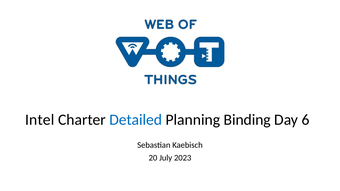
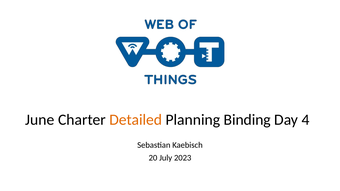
Intel: Intel -> June (40, 120)
Detailed colour: blue -> orange (136, 120)
6: 6 -> 4 (305, 120)
